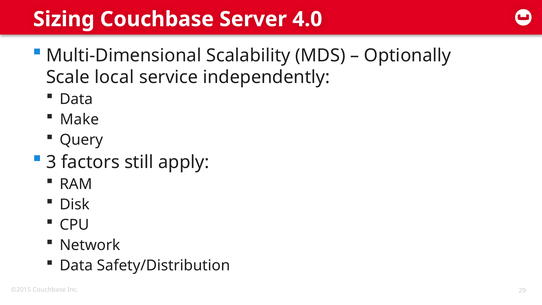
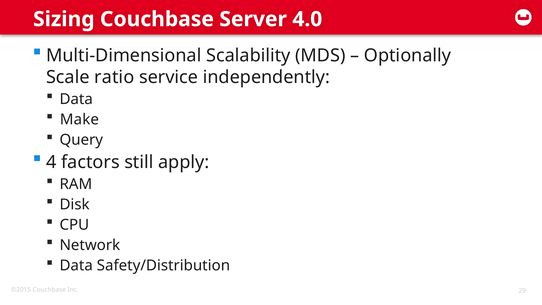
local: local -> ratio (114, 77)
3: 3 -> 4 (51, 162)
